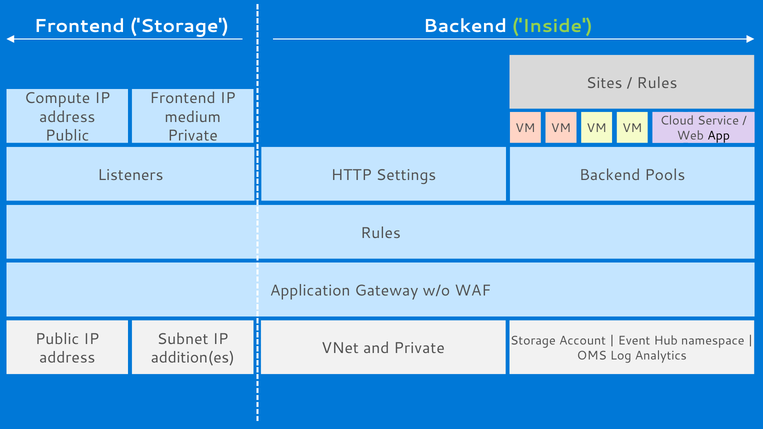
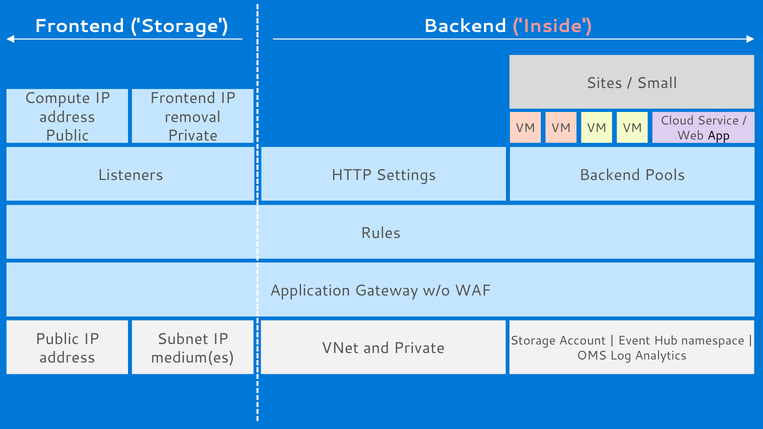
Inside colour: light green -> pink (552, 26)
Rules: Rules -> Small (657, 83)
medium: medium -> removal (193, 117)
addition(es: addition(es -> medium(es (193, 358)
